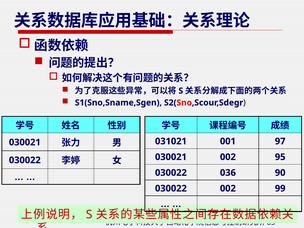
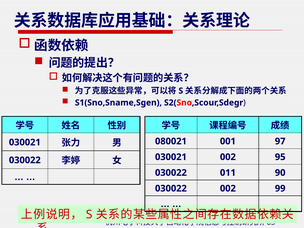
031021: 031021 -> 080021 (171, 141)
036: 036 -> 011 (228, 173)
